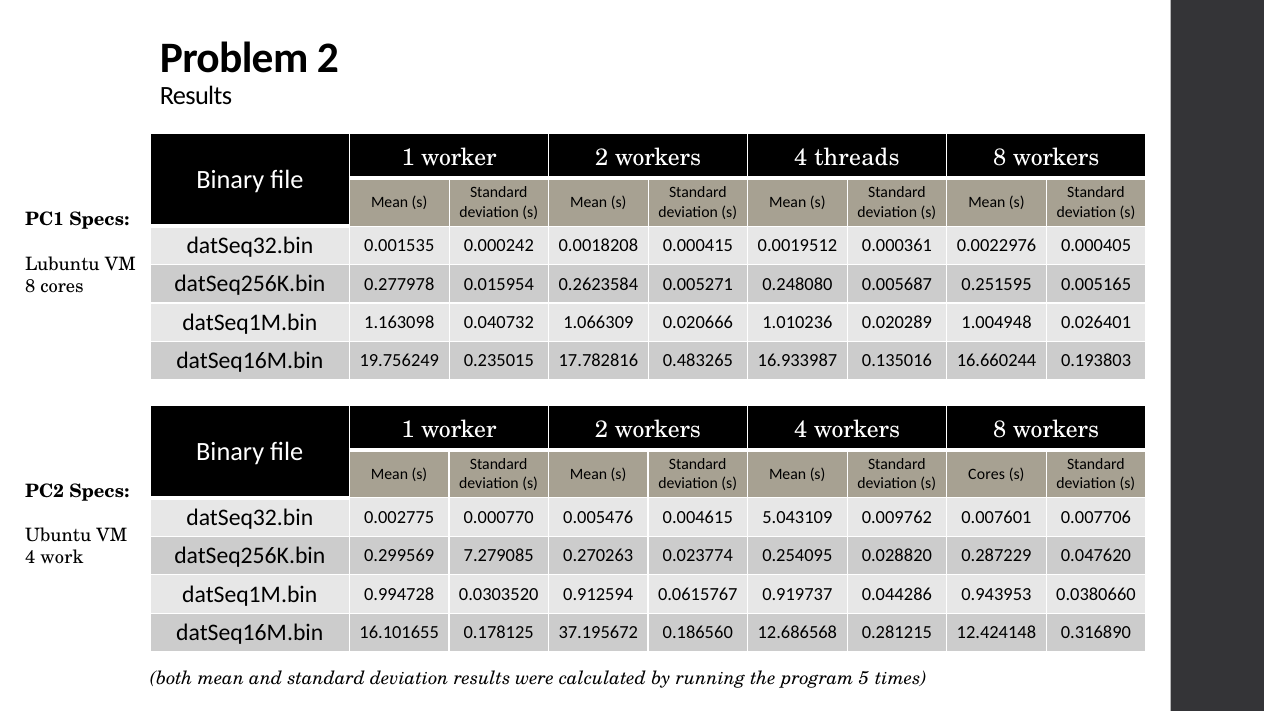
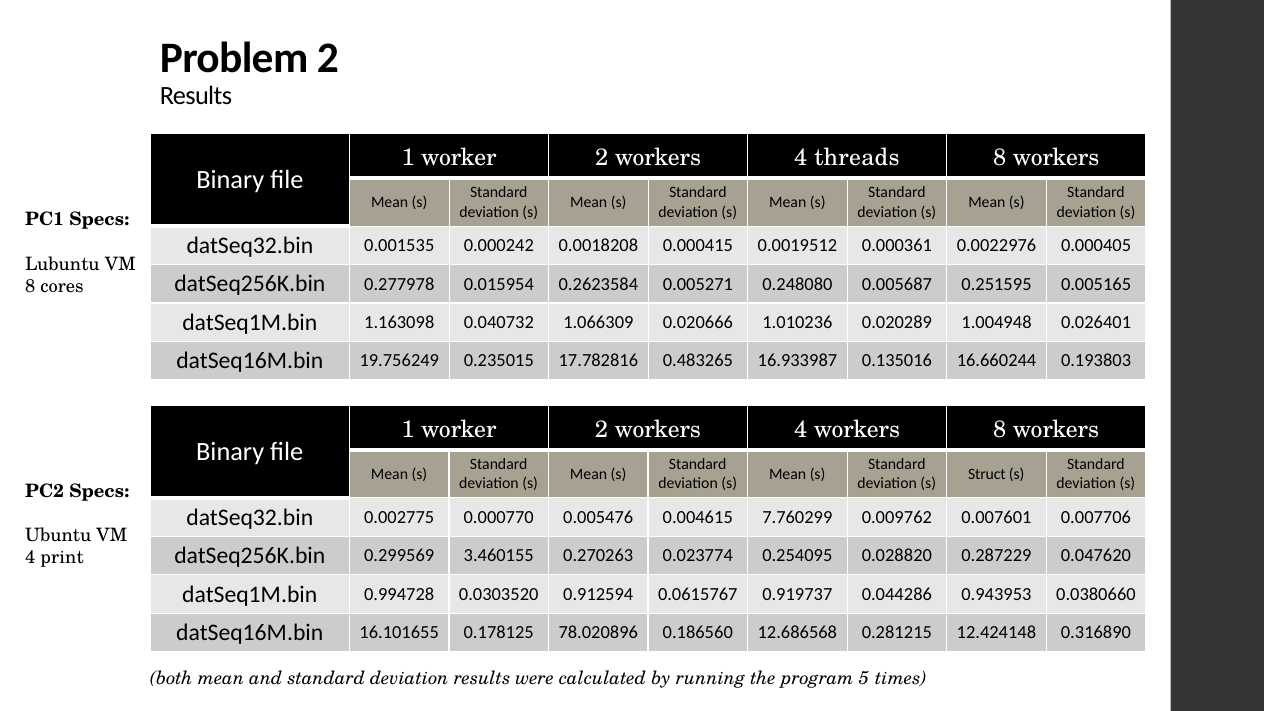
Cores: Cores -> Struct (987, 474)
5.043109: 5.043109 -> 7.760299 (797, 517)
7.279085: 7.279085 -> 3.460155 (499, 556)
work: work -> print (62, 558)
37.195672: 37.195672 -> 78.020896 (598, 633)
